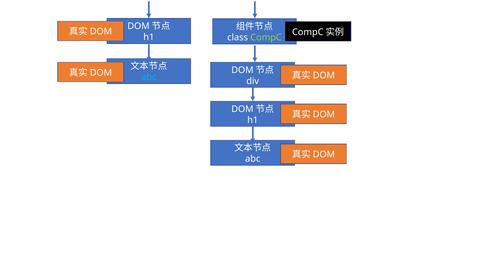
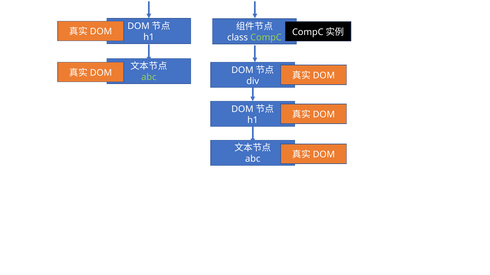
abc colour: light blue -> light green (149, 77)
